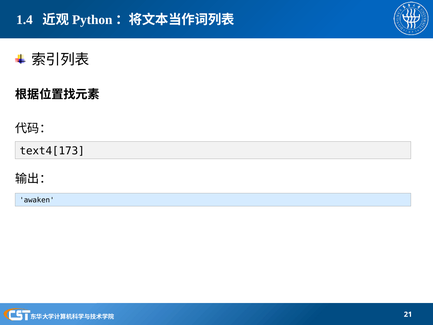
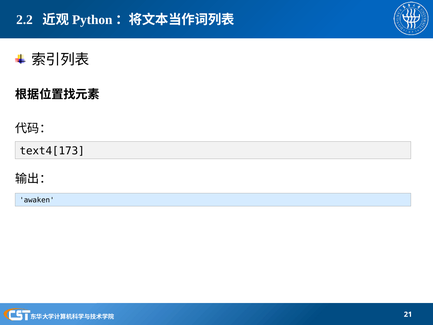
1.4: 1.4 -> 2.2 (24, 20)
